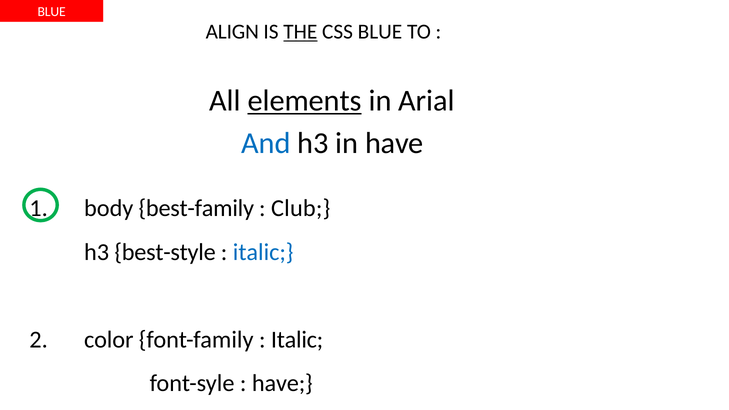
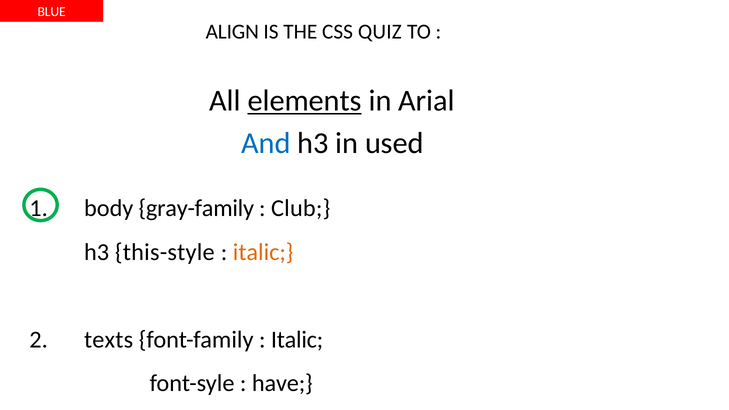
THE underline: present -> none (300, 32)
CSS BLUE: BLUE -> QUIZ (380, 32)
in have: have -> used (394, 143)
best-family: best-family -> gray-family (196, 208)
best-style: best-style -> this-style (165, 252)
italic colour: blue -> orange (263, 252)
color: color -> texts (109, 340)
